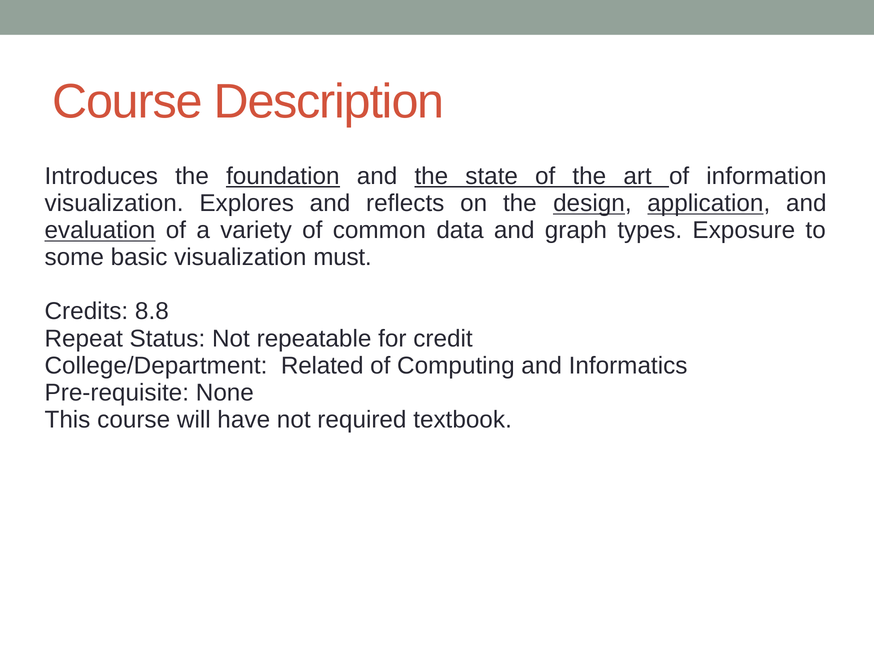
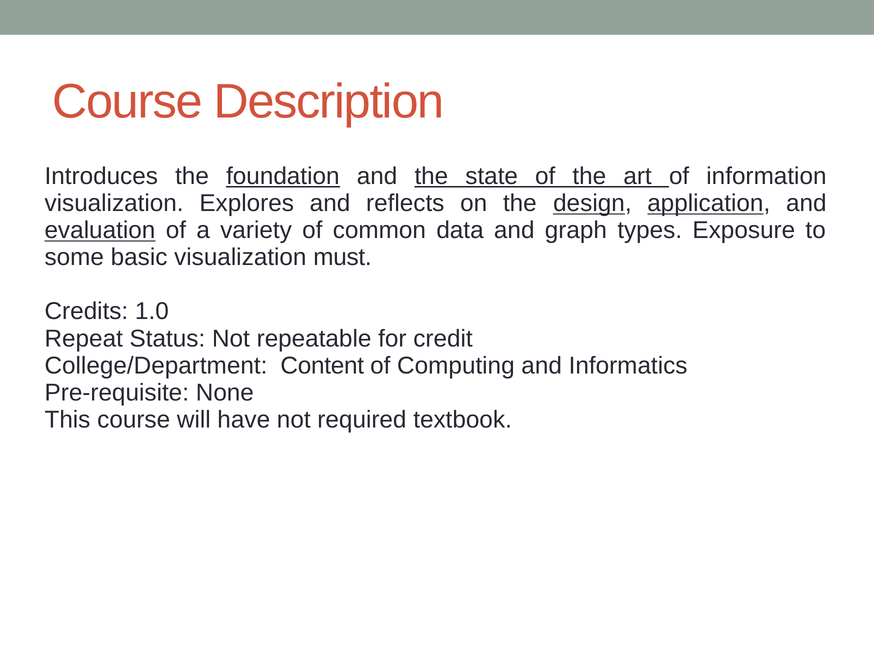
8.8: 8.8 -> 1.0 (152, 312)
Related: Related -> Content (322, 366)
